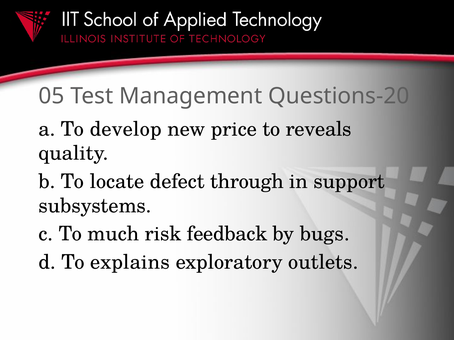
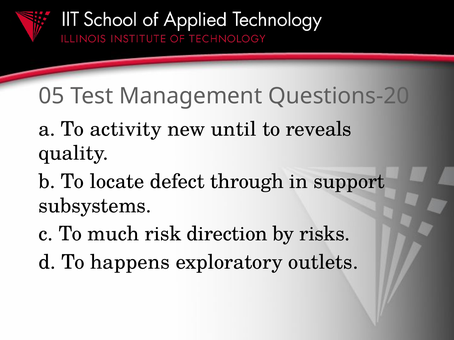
develop: develop -> activity (126, 129)
price: price -> until (234, 129)
feedback: feedback -> direction (227, 234)
bugs: bugs -> risks (325, 234)
explains: explains -> happens (130, 263)
